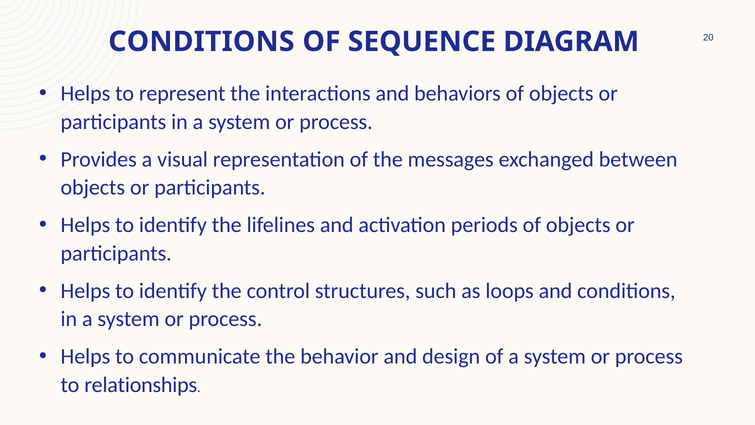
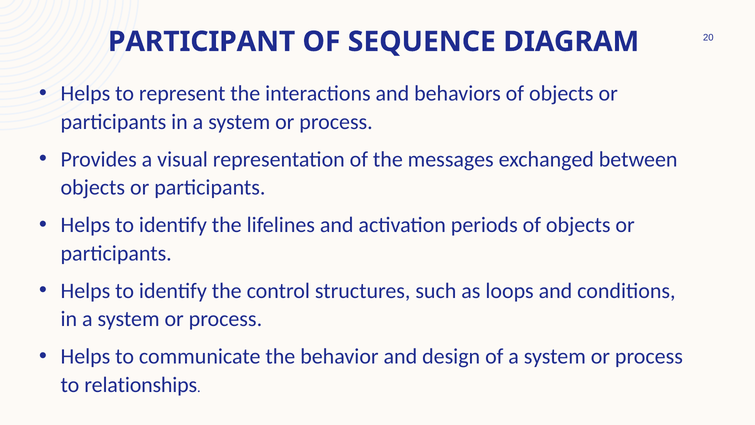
CONDITIONS: CONDITIONS -> PARTICIPANT (202, 42)
